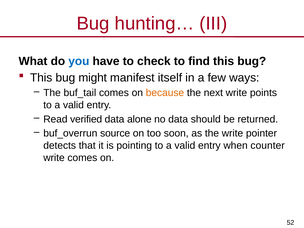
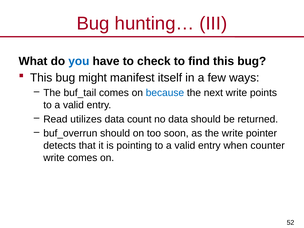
because colour: orange -> blue (165, 93)
verified: verified -> utilizes (86, 119)
alone: alone -> count (139, 119)
buf_overrun source: source -> should (115, 133)
